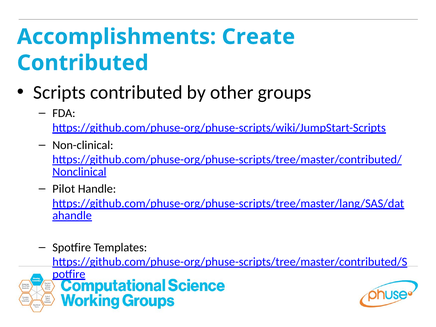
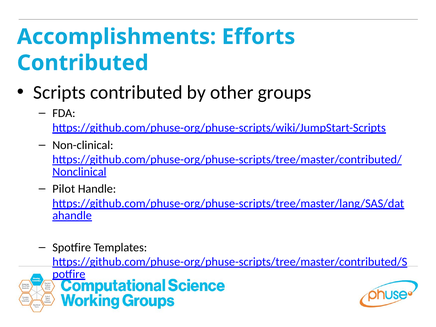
Create: Create -> Efforts (259, 37)
